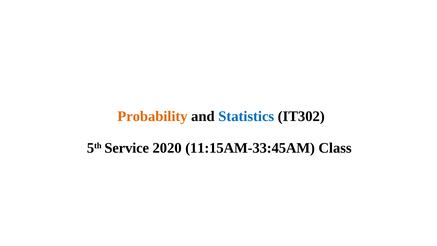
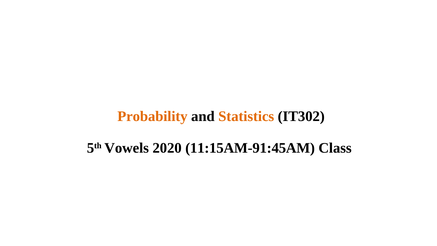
Statistics colour: blue -> orange (246, 116)
Service: Service -> Vowels (127, 148)
11:15AM-33:45AM: 11:15AM-33:45AM -> 11:15AM-91:45AM (250, 148)
